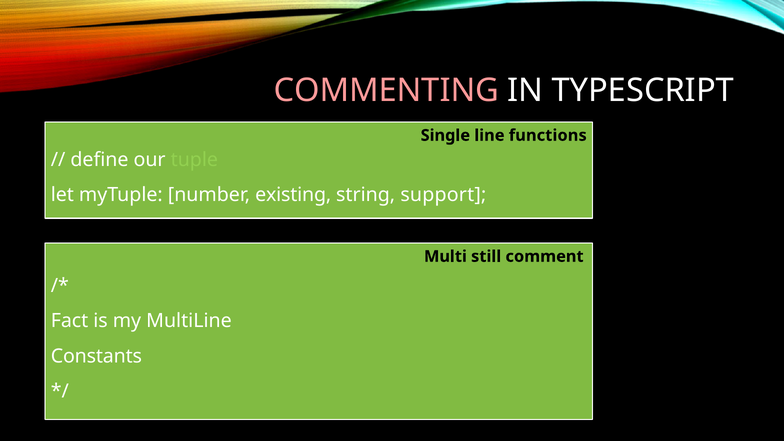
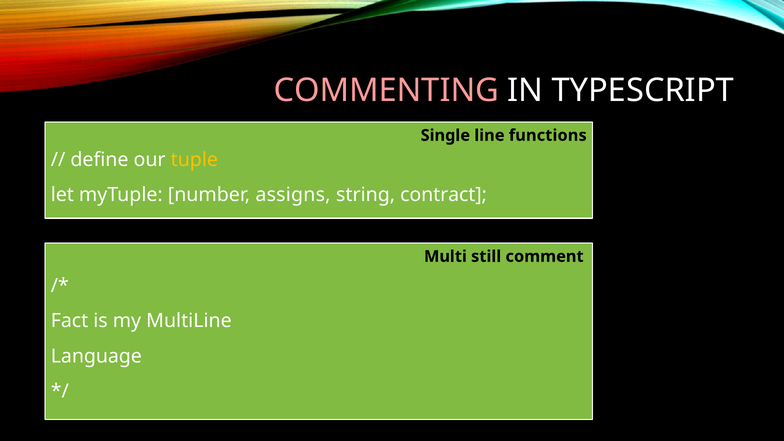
tuple colour: light green -> yellow (194, 160)
existing: existing -> assigns (293, 195)
support: support -> contract (444, 195)
Constants: Constants -> Language (96, 356)
